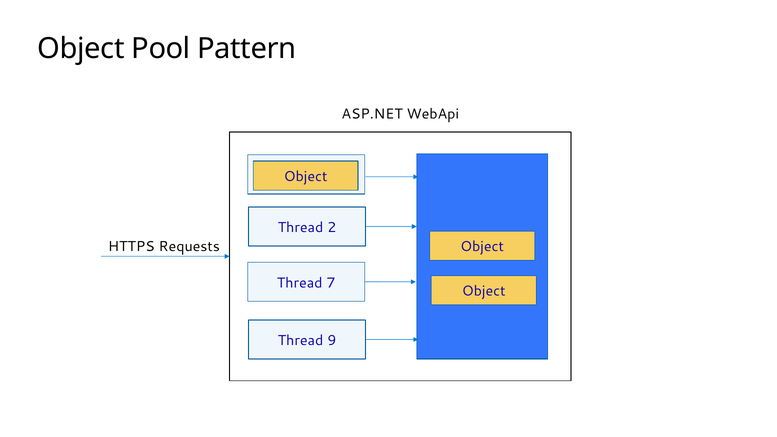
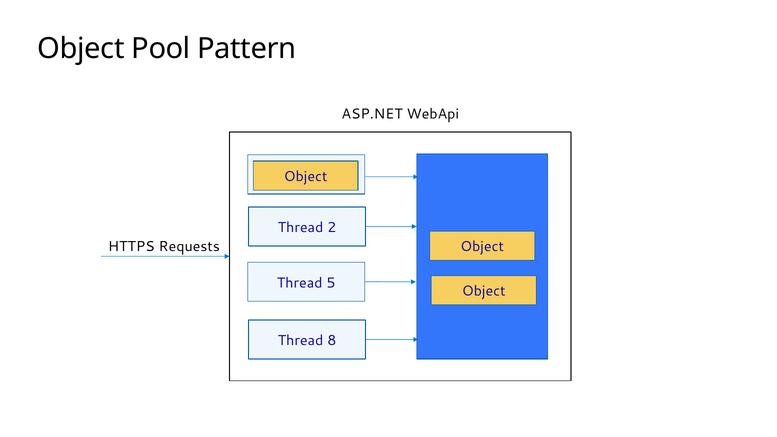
7: 7 -> 5 (331, 283)
9: 9 -> 8 (332, 340)
